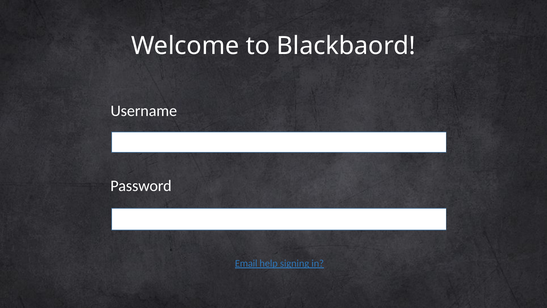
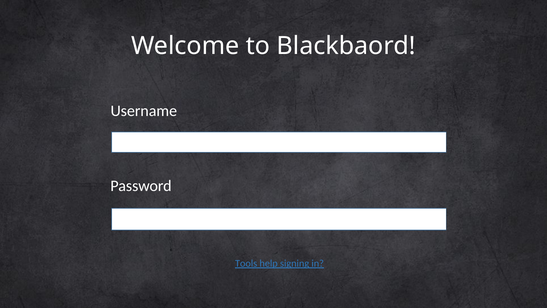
Email: Email -> Tools (246, 263)
